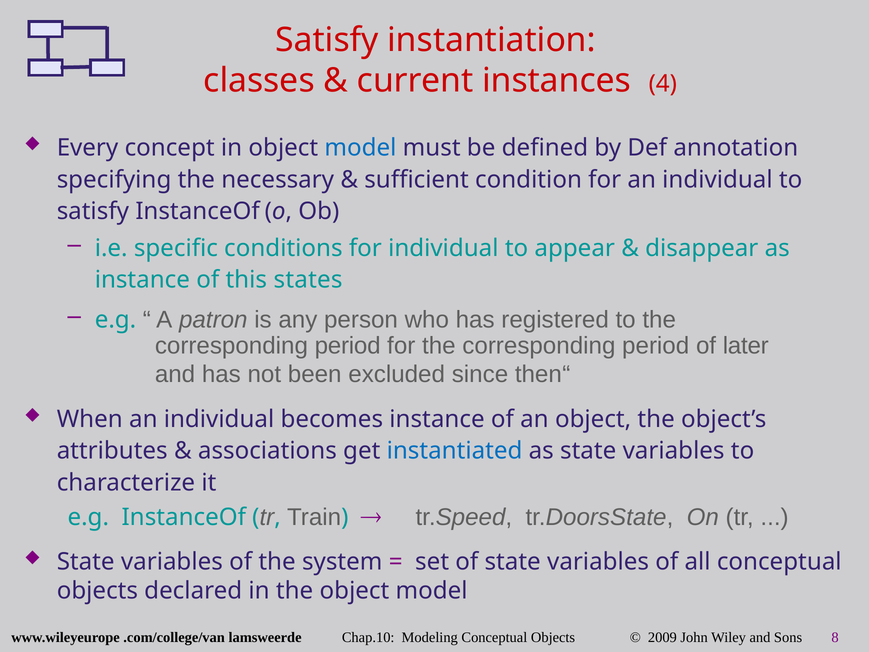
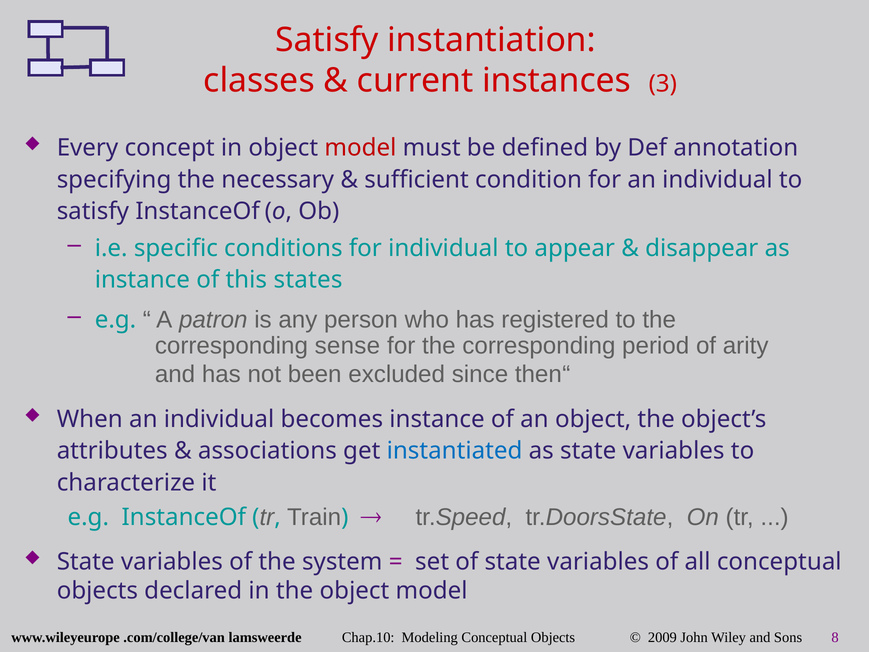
4: 4 -> 3 (663, 84)
model colour: blue -> red (360, 148)
period: period -> sense (347, 346)
later: later -> arity (746, 346)
